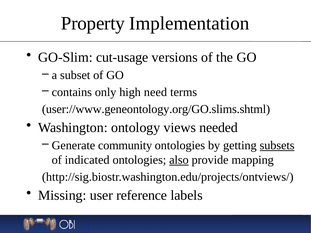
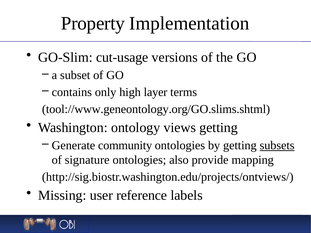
need: need -> layer (156, 92)
user://www.geneontology.org/GO.slims.shtml: user://www.geneontology.org/GO.slims.shtml -> tool://www.geneontology.org/GO.slims.shtml (156, 109)
views needed: needed -> getting (219, 128)
indicated: indicated -> signature (87, 160)
also underline: present -> none (179, 160)
